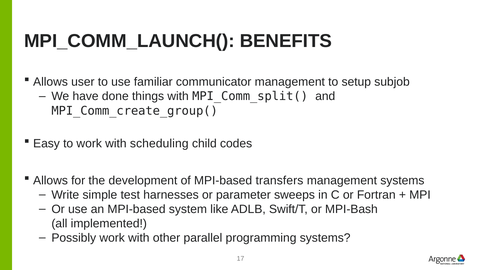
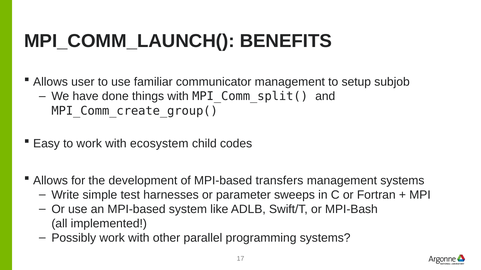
scheduling: scheduling -> ecosystem (159, 144)
